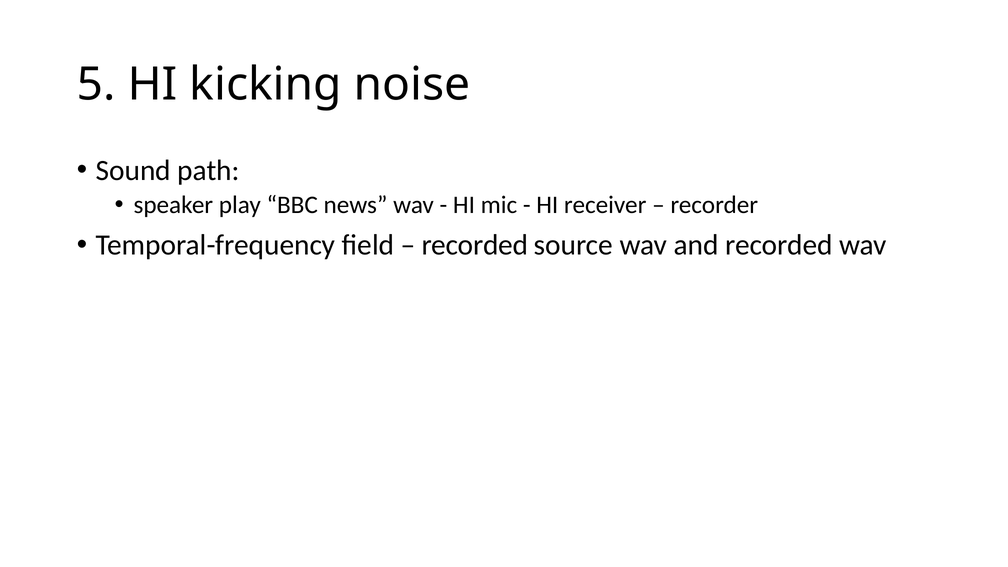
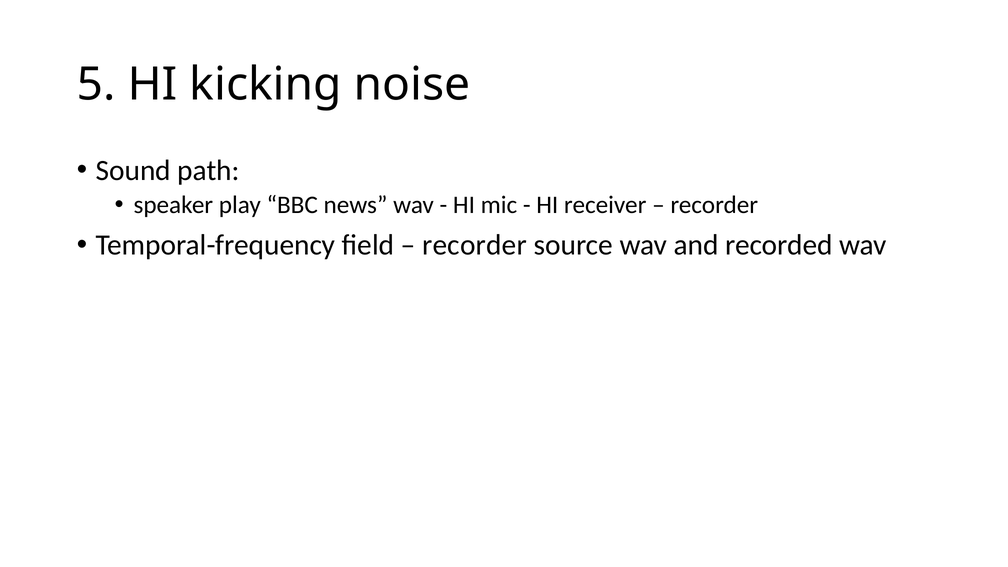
recorded: recorded -> recorder (475, 245)
